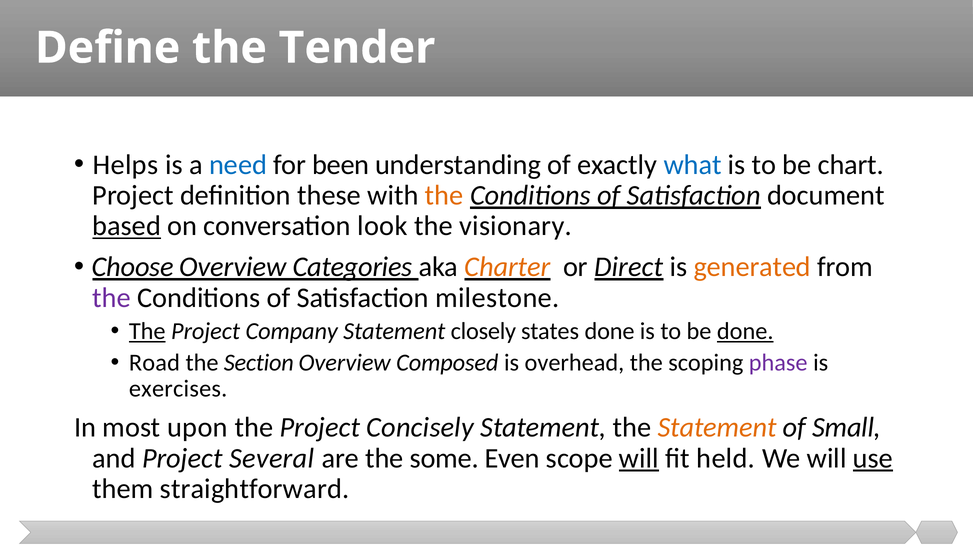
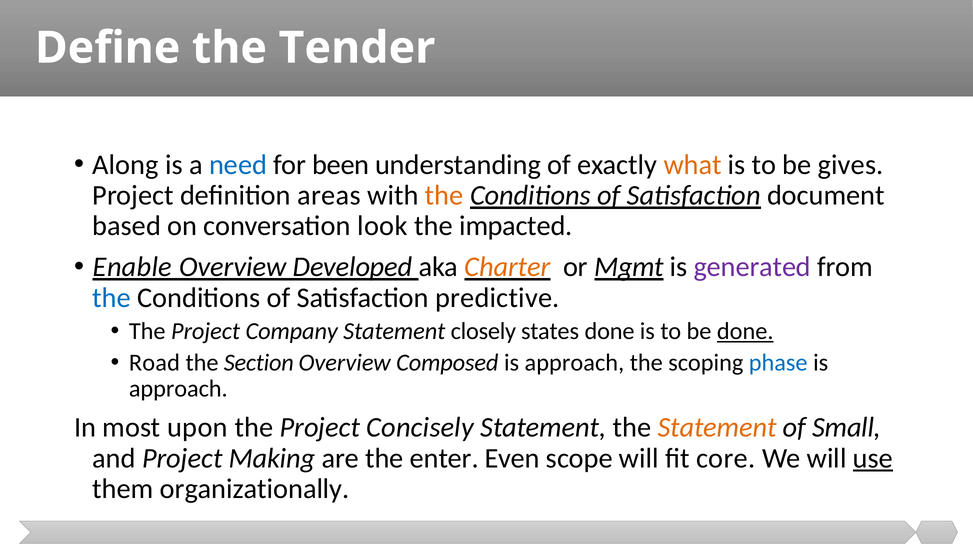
Helps: Helps -> Along (126, 165)
what colour: blue -> orange (693, 165)
chart: chart -> gives (851, 165)
these: these -> areas (329, 195)
based underline: present -> none (127, 226)
visionary: visionary -> impacted (516, 226)
Choose: Choose -> Enable (132, 267)
Categories: Categories -> Developed (353, 267)
Direct: Direct -> Mgmt (629, 267)
generated colour: orange -> purple (752, 267)
the colour: purple -> blue (112, 297)
milestone: milestone -> predictive (497, 297)
The underline: present -> none (147, 331)
overhead: overhead -> approach (574, 362)
phase colour: purple -> blue (778, 362)
exercises: exercises -> approach (178, 388)
Several: Several -> Making (272, 458)
some: some -> enter (444, 458)
will underline: present -> none (639, 458)
held: held -> core (726, 458)
straightforward: straightforward -> organizationally (255, 488)
